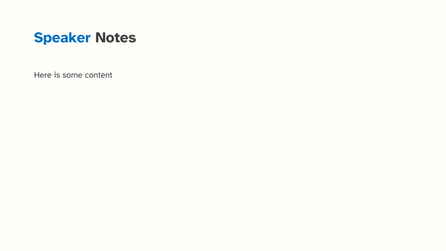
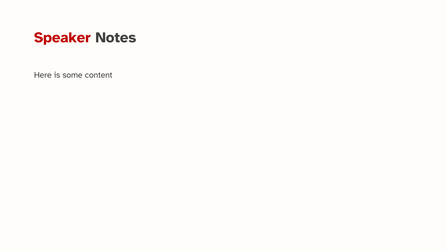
Speaker colour: blue -> red (62, 37)
